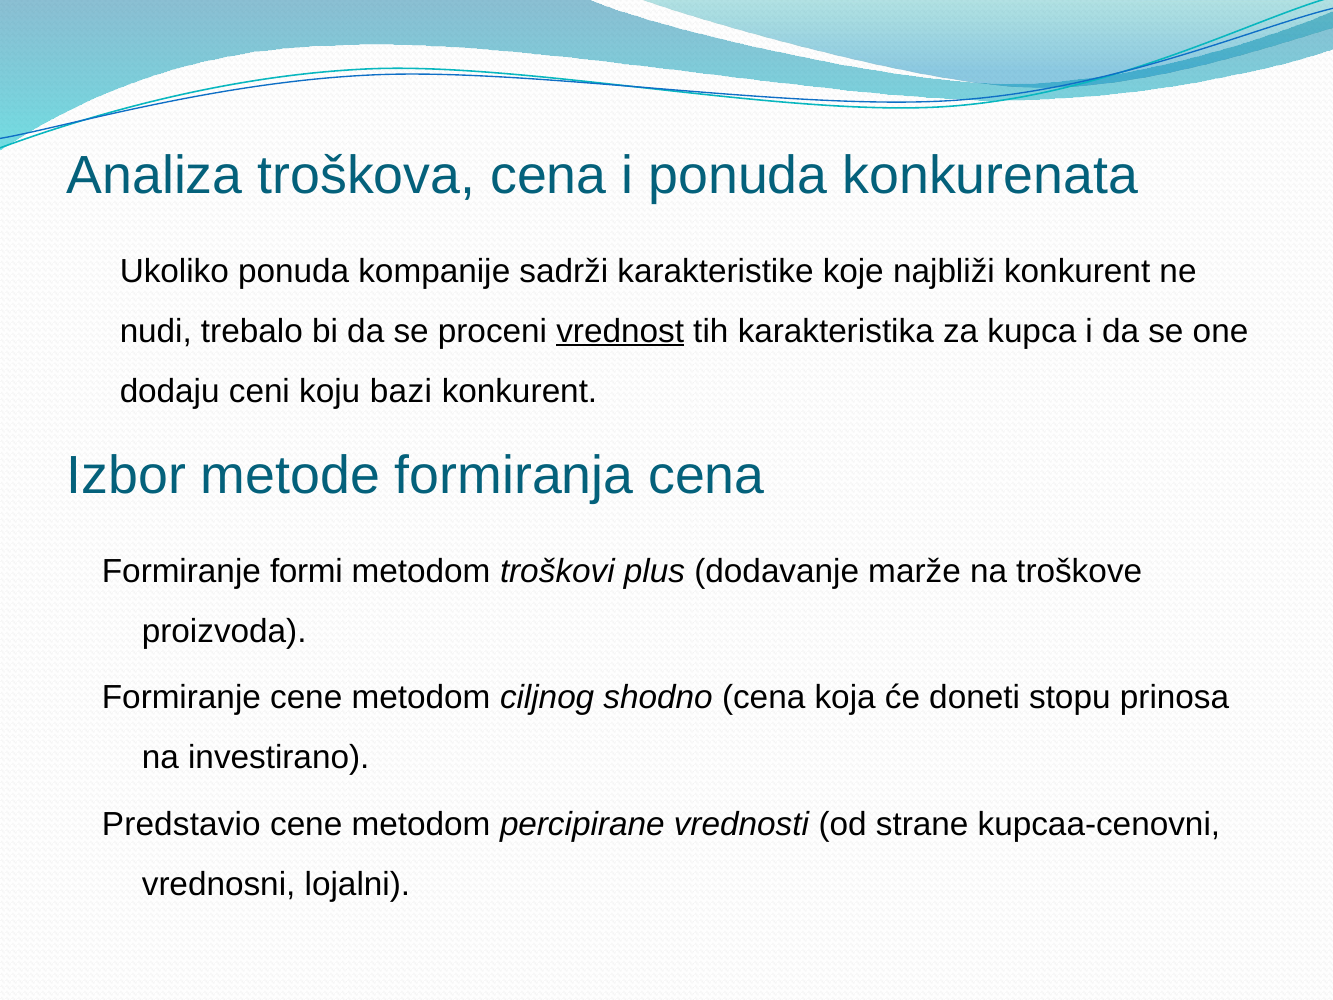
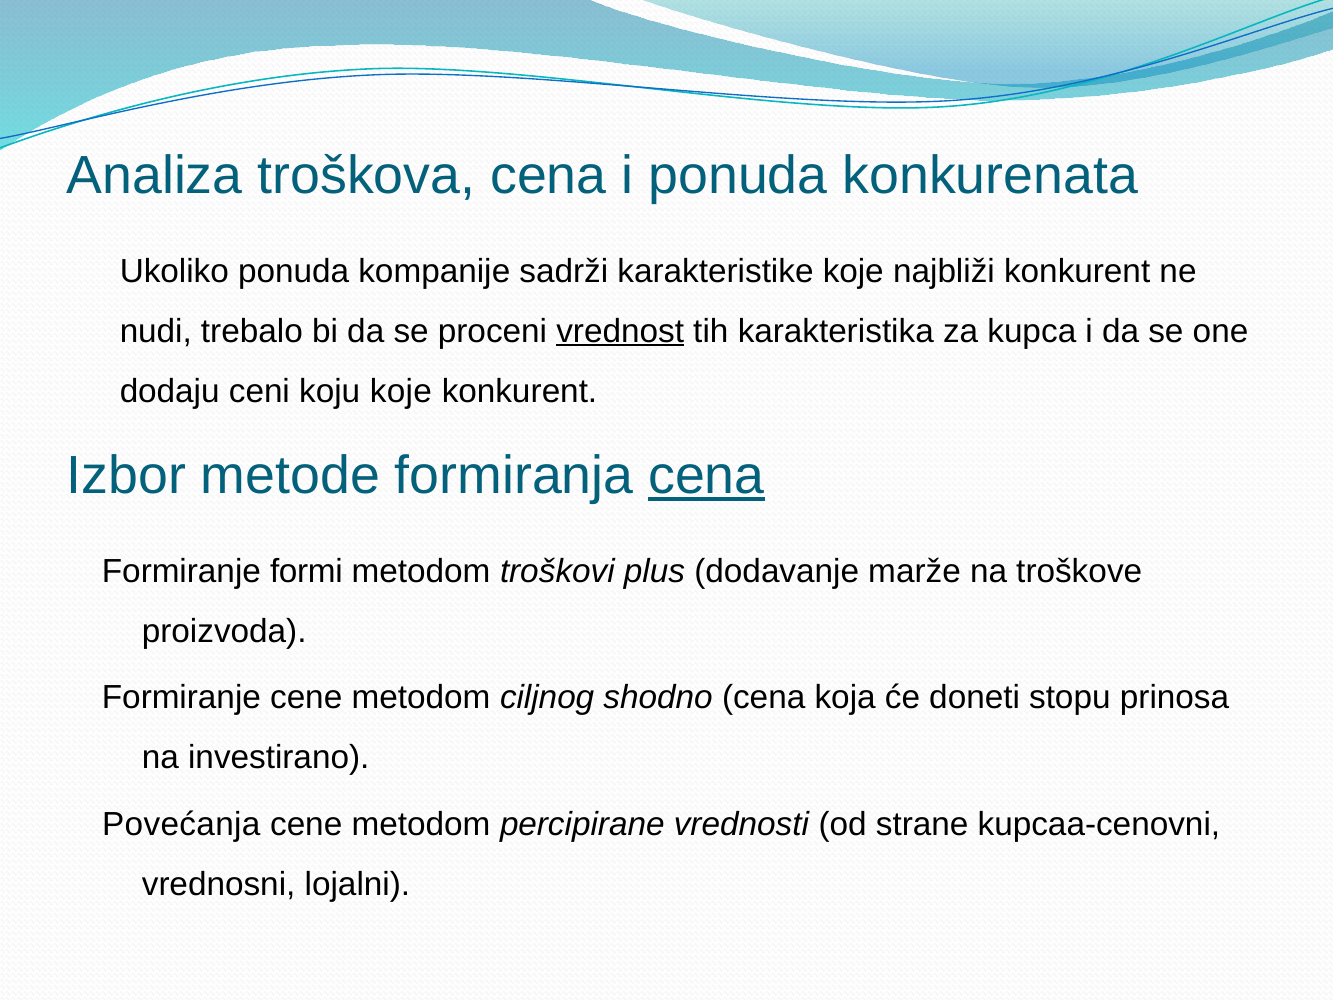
koju bazi: bazi -> koje (401, 391)
cena underline: none -> present (706, 476)
Predstavio: Predstavio -> Povećanja (181, 824)
